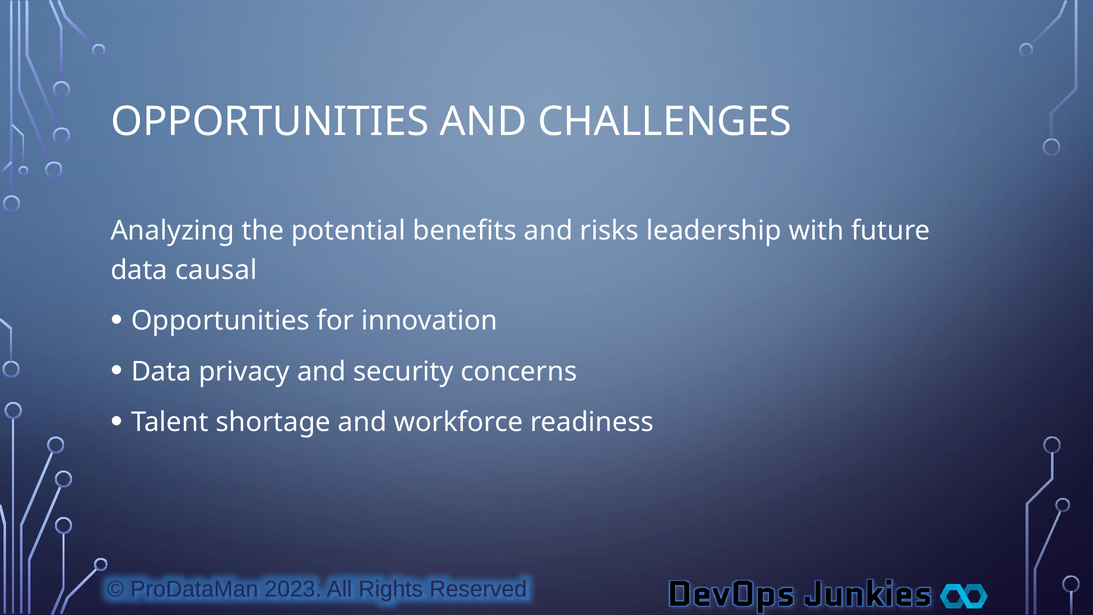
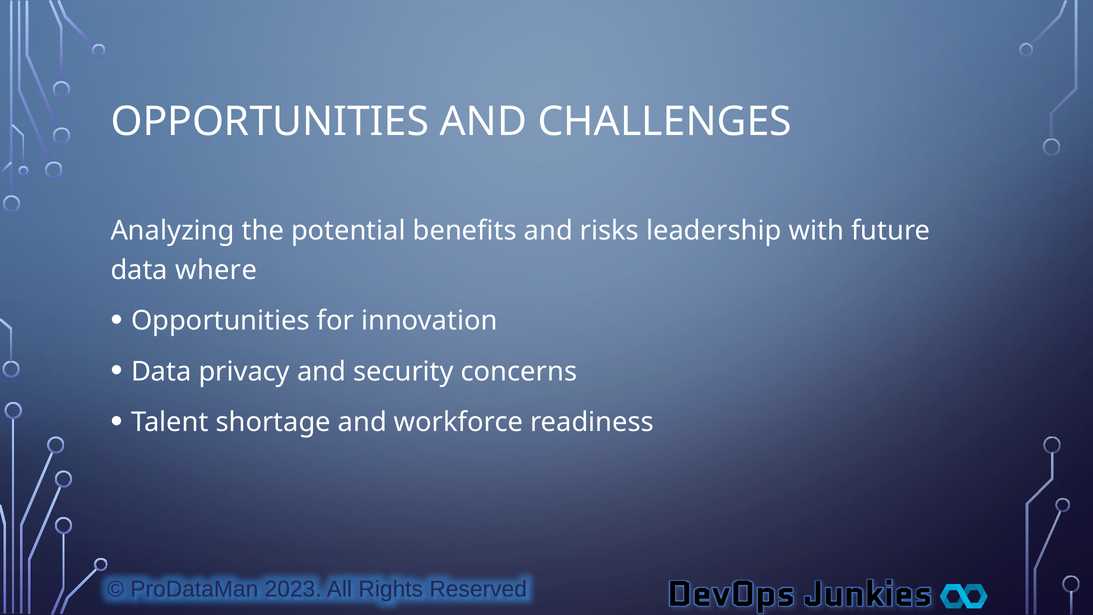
causal: causal -> where (216, 270)
